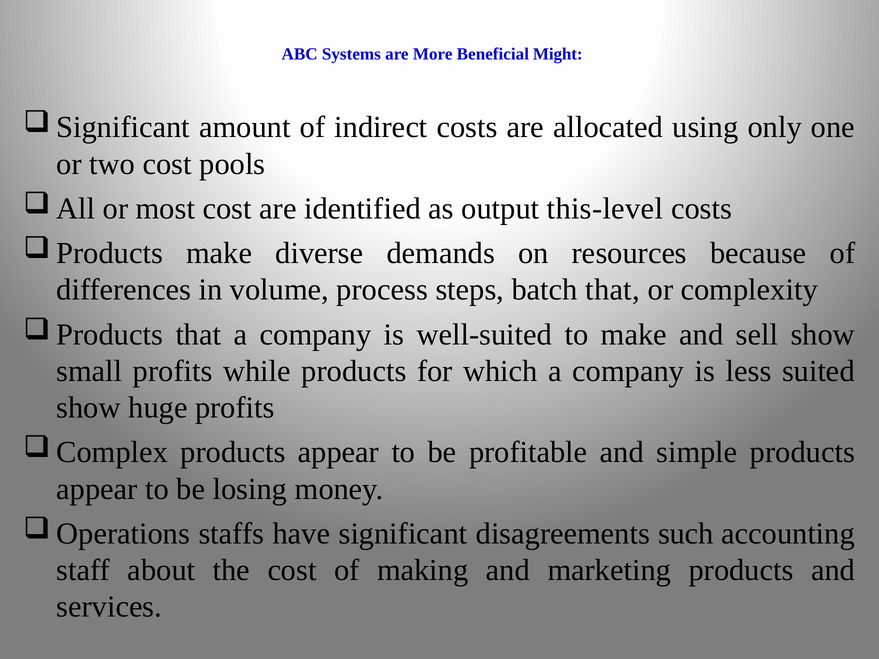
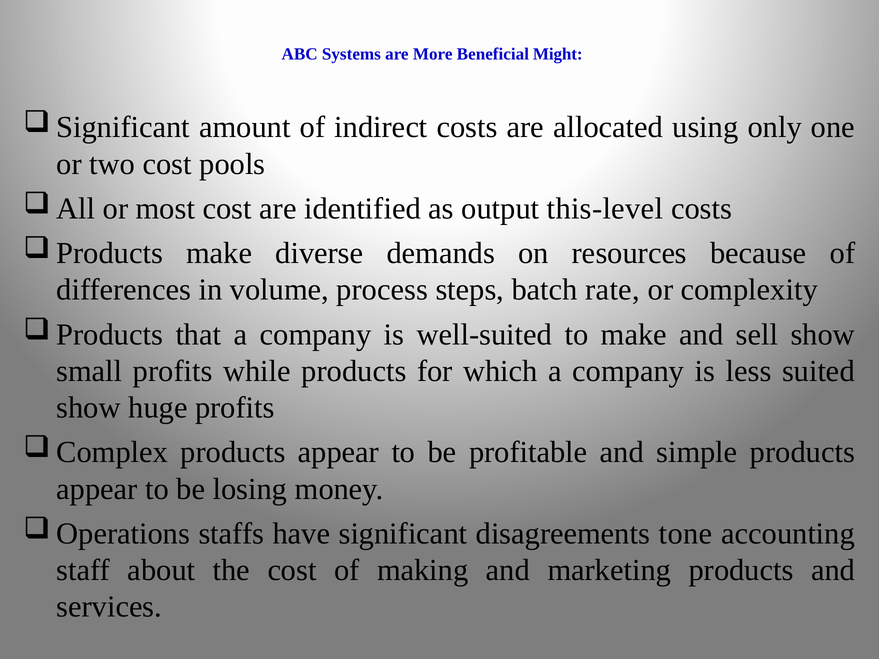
batch that: that -> rate (613, 290)
such: such -> tone (685, 534)
